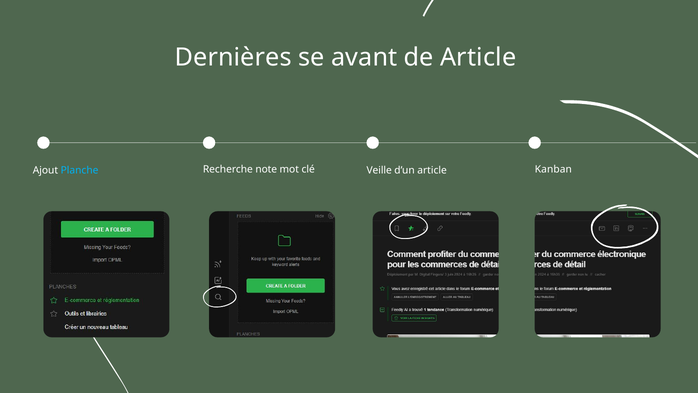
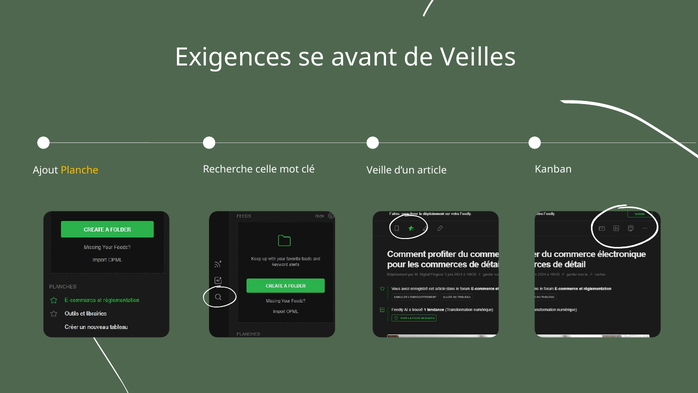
Dernières: Dernières -> Exigences (233, 57)
de Article: Article -> Veilles (478, 57)
Planche colour: light blue -> yellow (80, 170)
note: note -> celle (266, 169)
